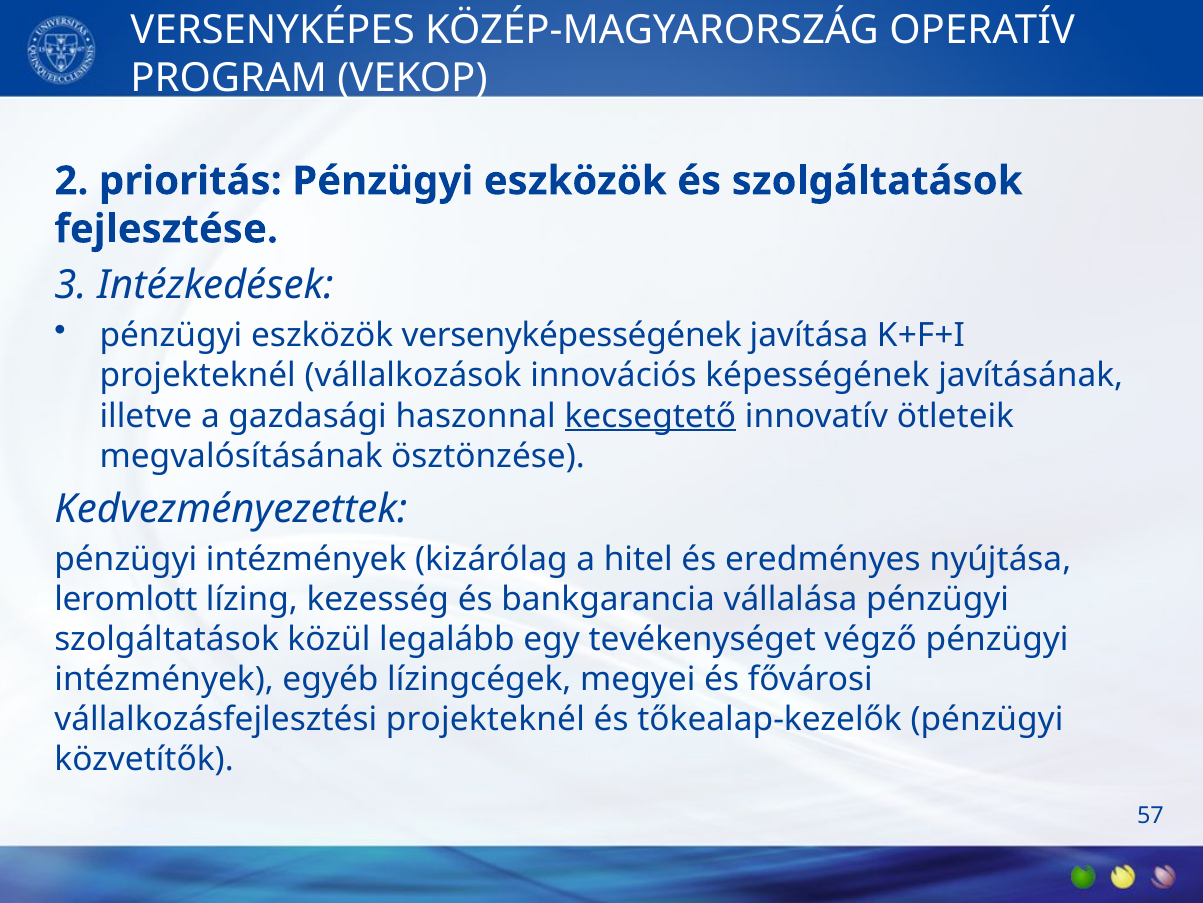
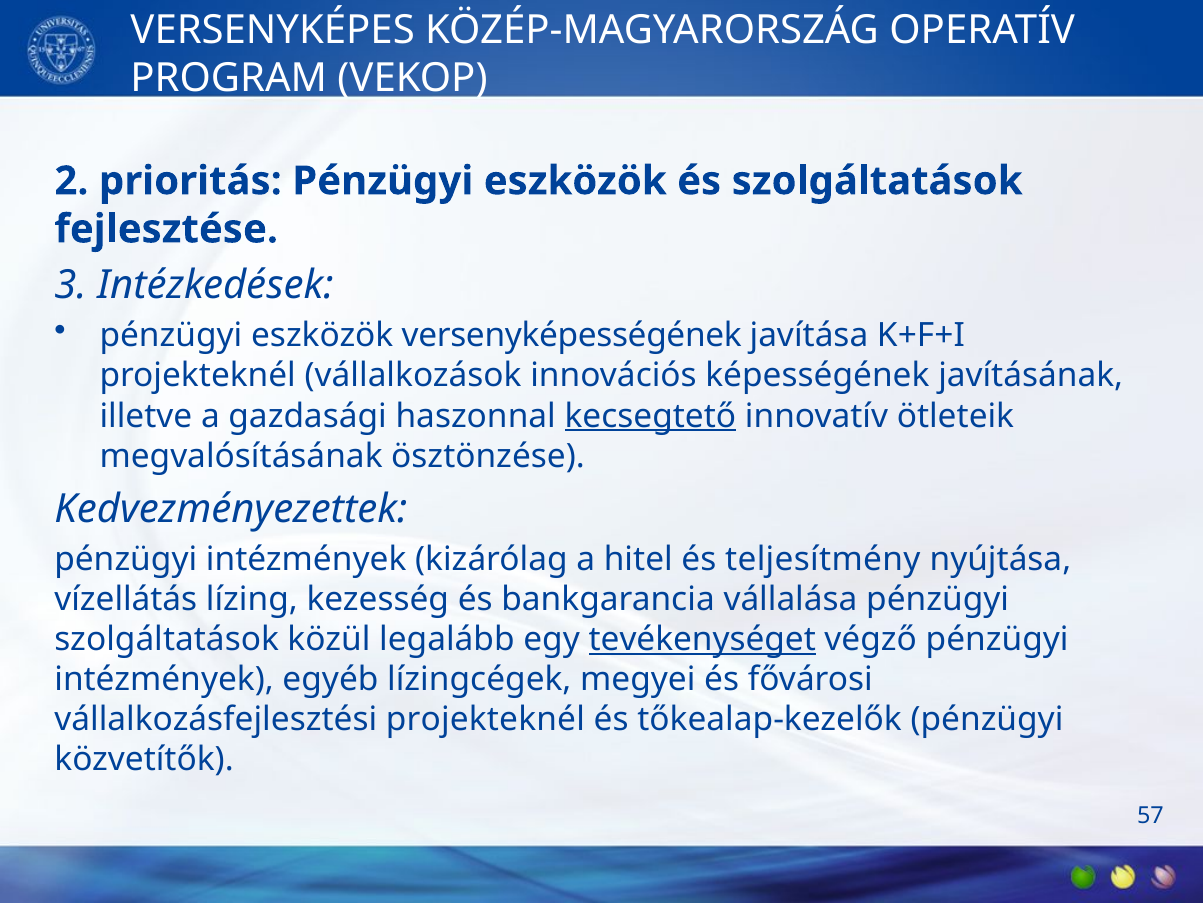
eredményes: eredményes -> teljesítmény (823, 559)
leromlott: leromlott -> vízellátás (126, 599)
tevékenységet underline: none -> present (702, 639)
